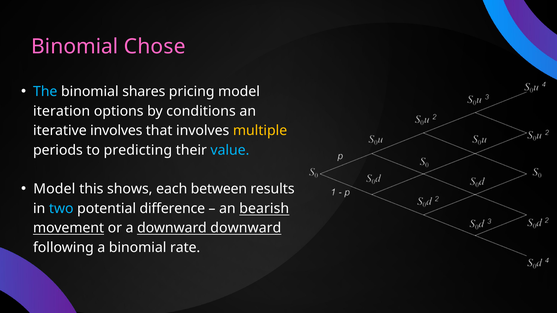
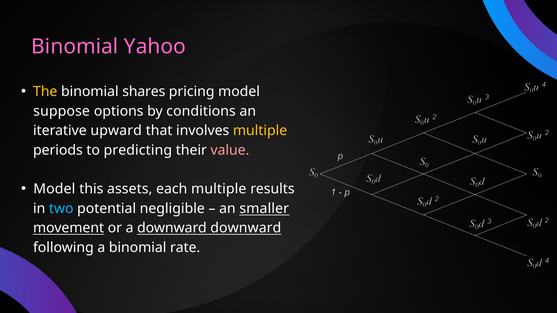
Chose: Chose -> Yahoo (155, 47)
The colour: light blue -> yellow (45, 92)
iteration: iteration -> suppose (62, 111)
iterative involves: involves -> upward (116, 131)
value colour: light blue -> pink (230, 150)
shows: shows -> assets (130, 189)
each between: between -> multiple (219, 189)
difference: difference -> negligible (172, 209)
bearish: bearish -> smaller (264, 209)
